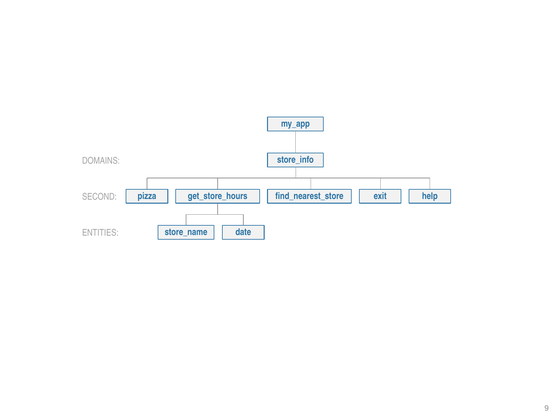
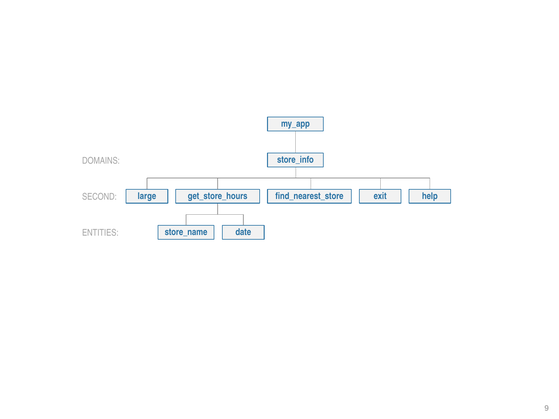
pizza: pizza -> large (147, 196)
